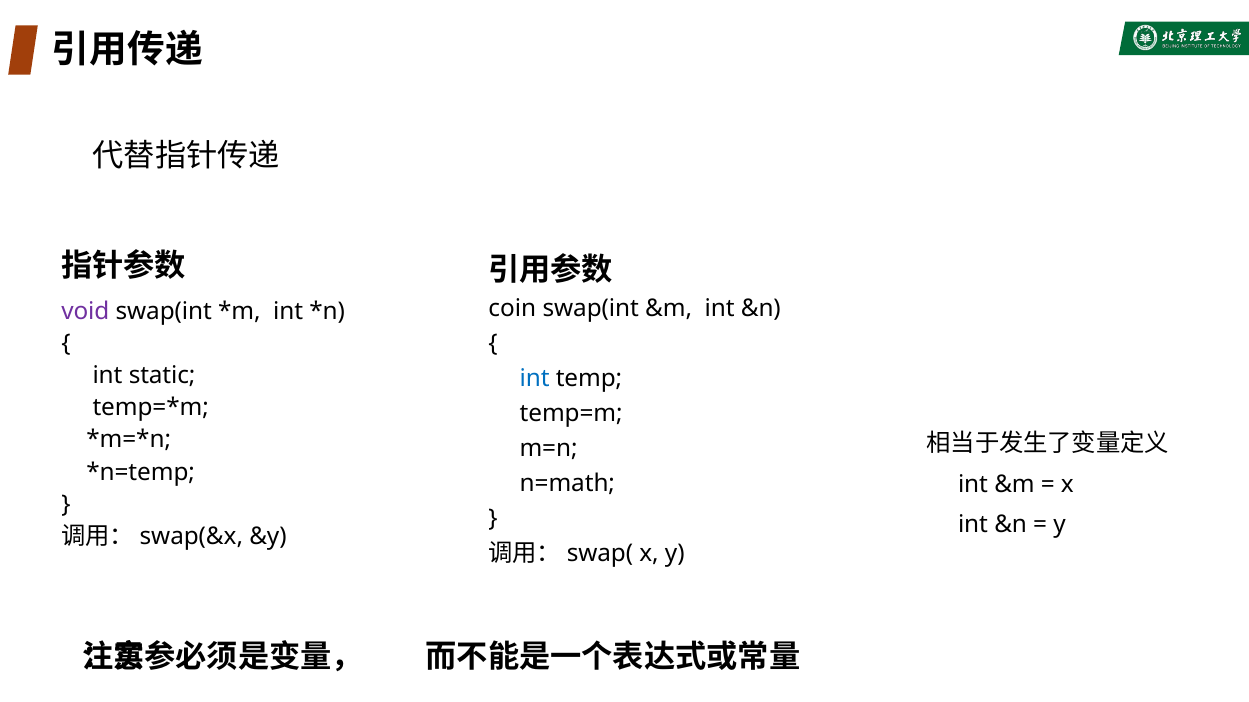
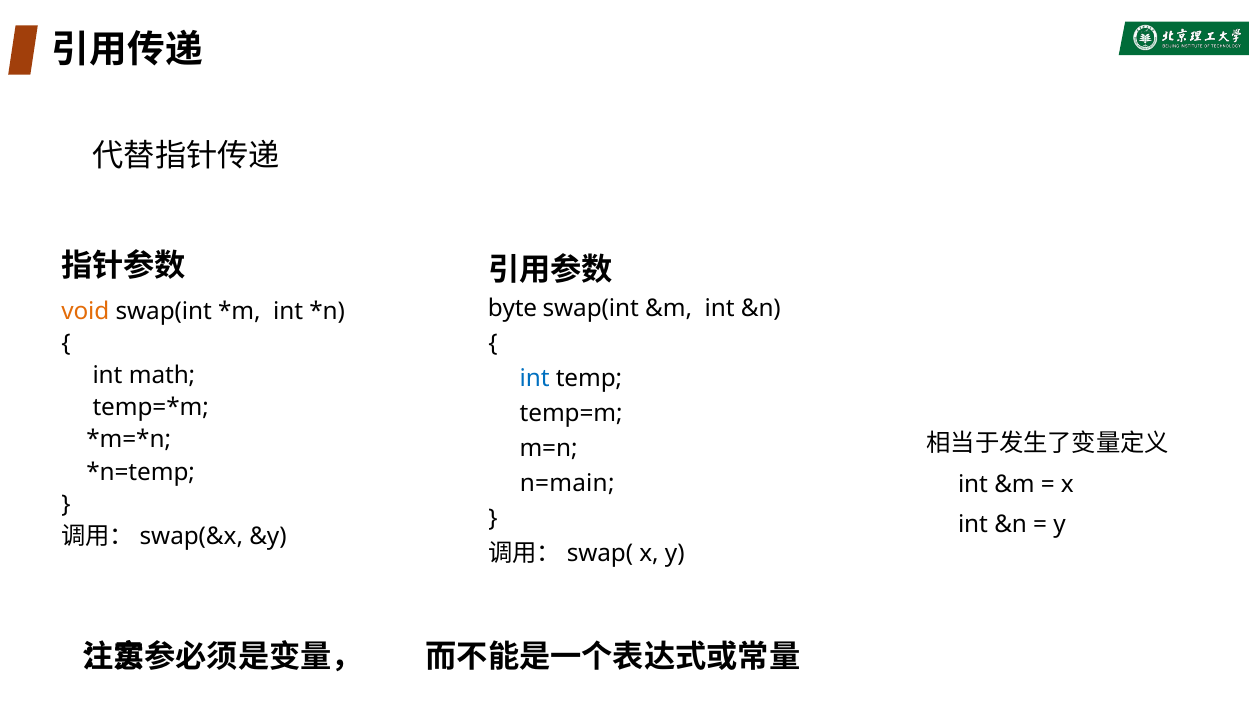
coin: coin -> byte (512, 309)
void colour: purple -> orange (85, 312)
static: static -> math (162, 376)
n=math: n=math -> n=main (567, 484)
